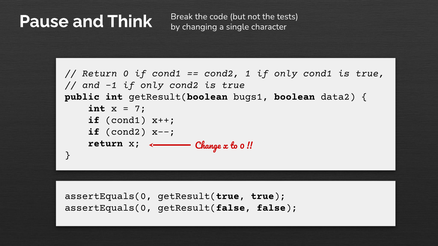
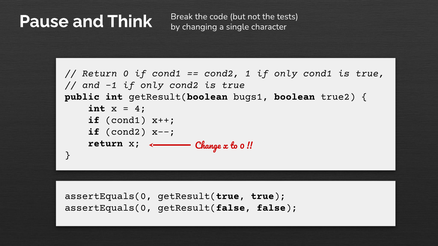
data2: data2 -> true2 (338, 97)
7: 7 -> 4 (140, 108)
